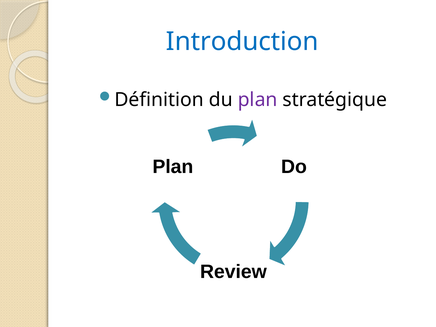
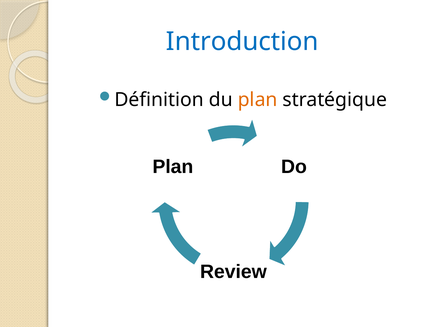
plan colour: purple -> orange (258, 100)
